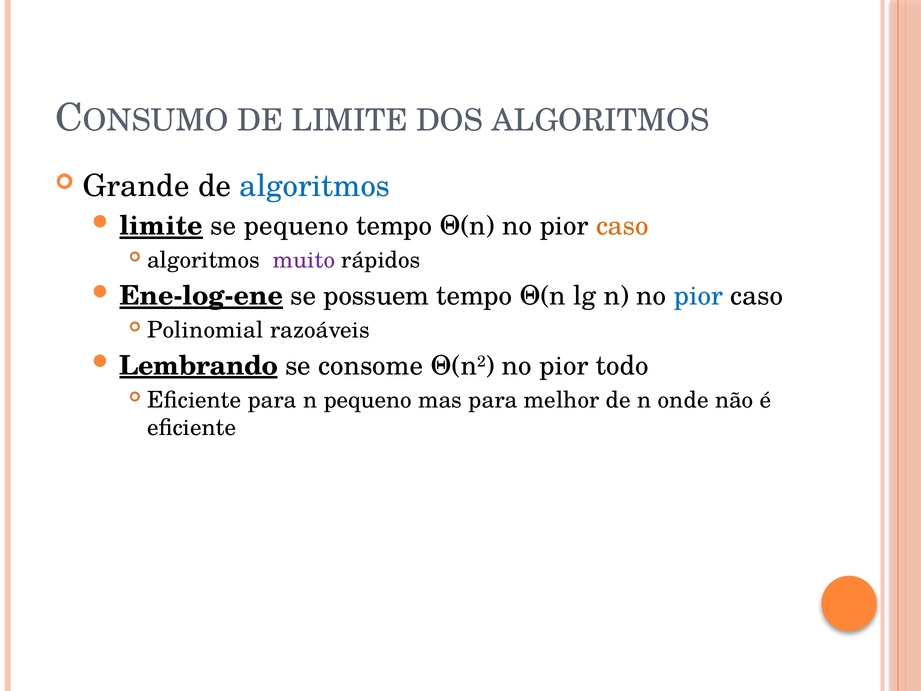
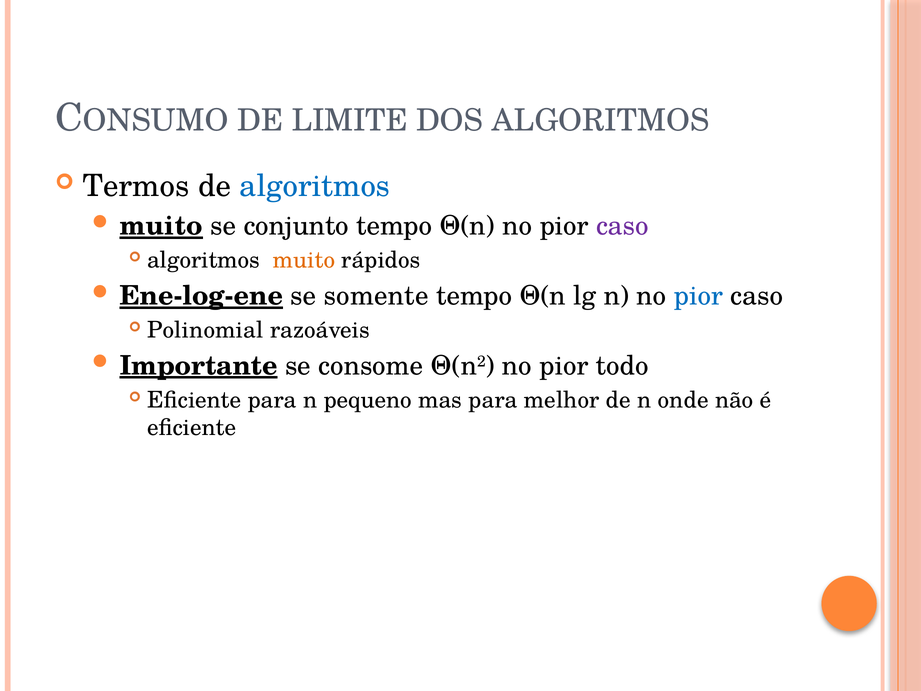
Grande: Grande -> Termos (136, 186)
limite: limite -> muito (161, 226)
se pequeno: pequeno -> conjunto (296, 226)
caso colour: orange -> purple (622, 226)
muito colour: purple -> orange (304, 260)
possuem: possuem -> somente (376, 296)
Lembrando: Lembrando -> Importante (199, 366)
